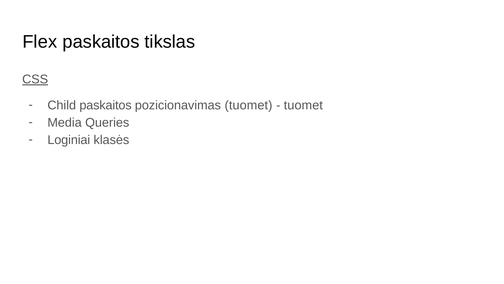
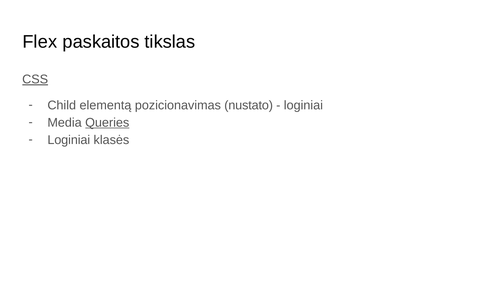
Child paskaitos: paskaitos -> elementą (105, 105)
pozicionavimas tuomet: tuomet -> nustato (249, 105)
tuomet: tuomet -> loginiai (303, 105)
Queries underline: none -> present (107, 122)
